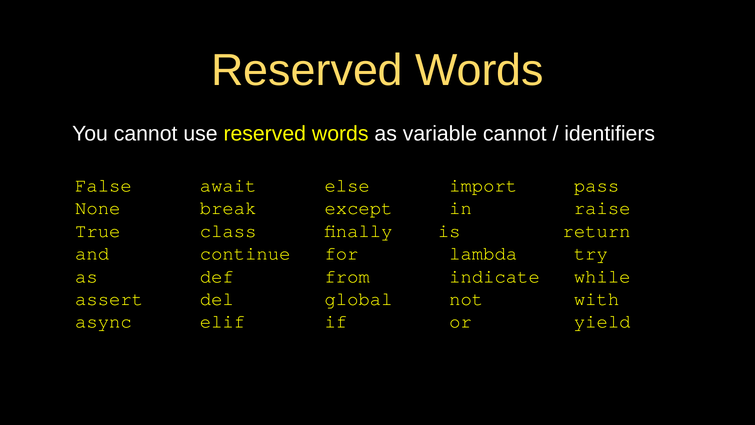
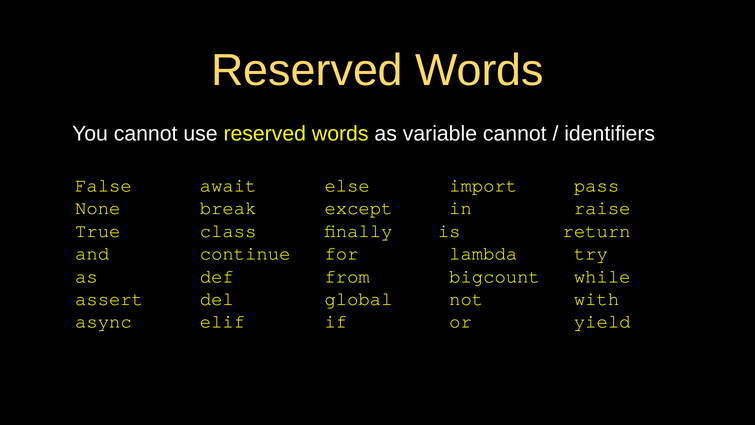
indicate: indicate -> bigcount (495, 276)
